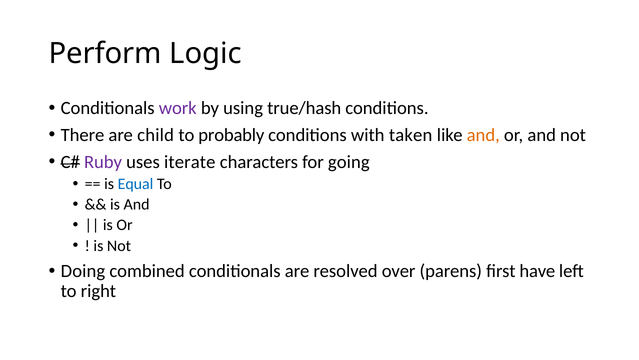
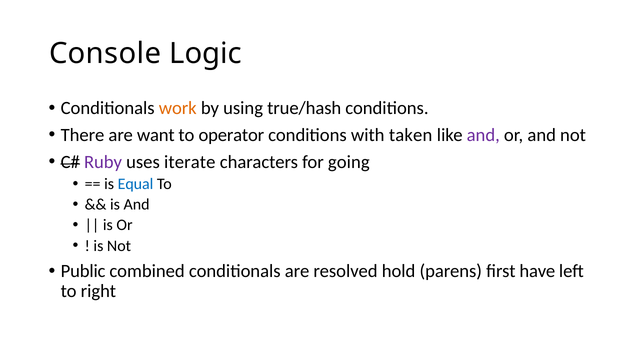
Perform: Perform -> Console (105, 54)
work colour: purple -> orange (178, 108)
child: child -> want (156, 135)
probably: probably -> operator (231, 135)
and colour: orange -> purple (483, 135)
Doing: Doing -> Public (83, 271)
over: over -> hold (399, 271)
